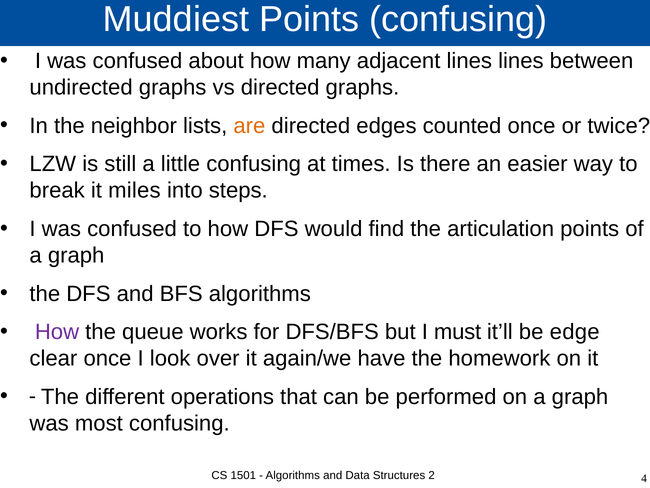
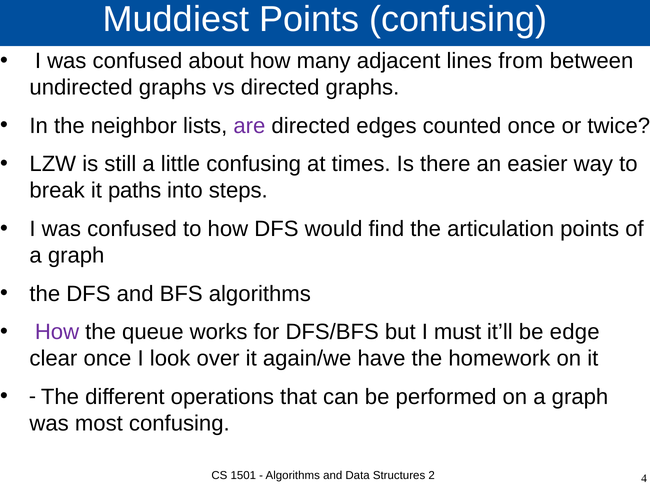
lines lines: lines -> from (521, 61)
are colour: orange -> purple (249, 126)
miles: miles -> paths (135, 191)
